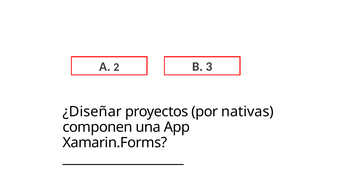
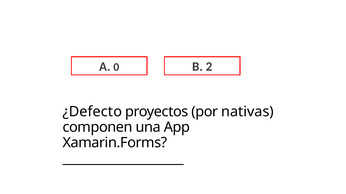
2: 2 -> 0 (116, 67)
3: 3 -> 2 (209, 67)
¿Diseñar: ¿Diseñar -> ¿Defecto (92, 112)
